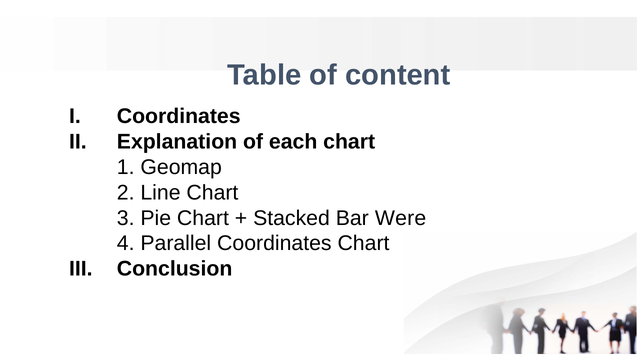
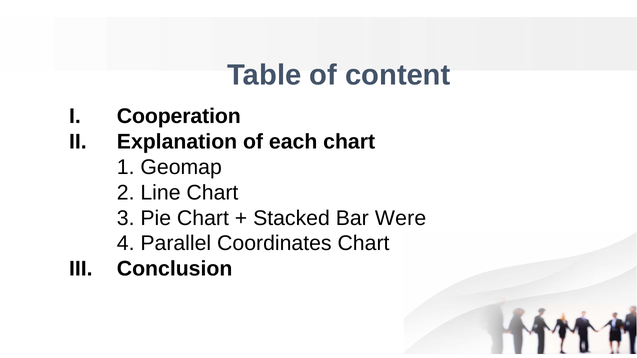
I Coordinates: Coordinates -> Cooperation (179, 116)
